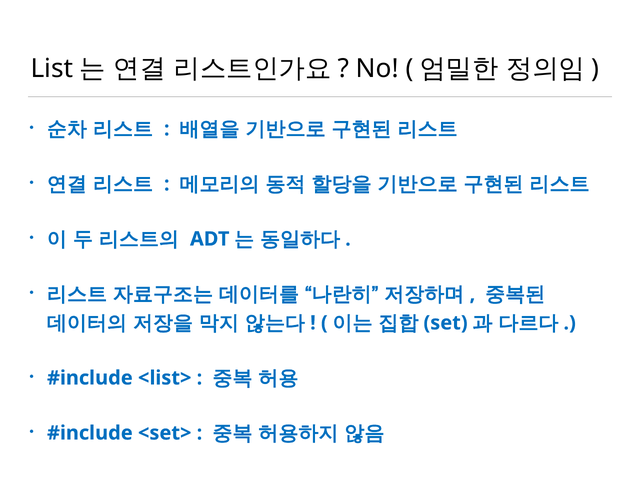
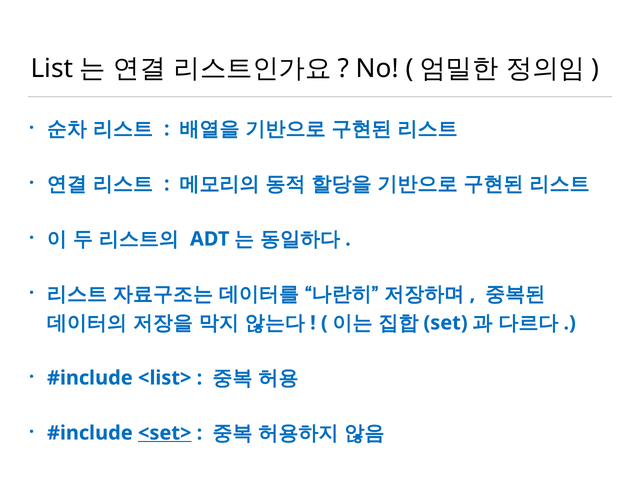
<set> underline: none -> present (165, 433)
